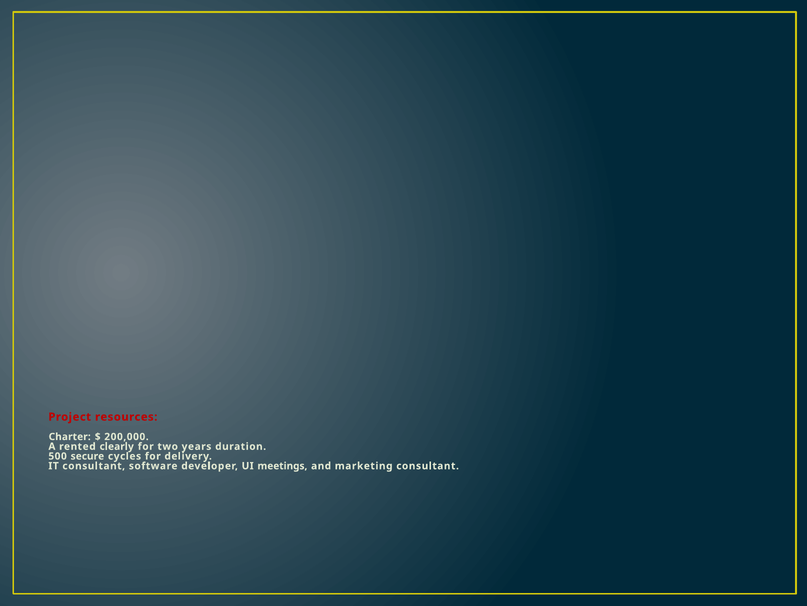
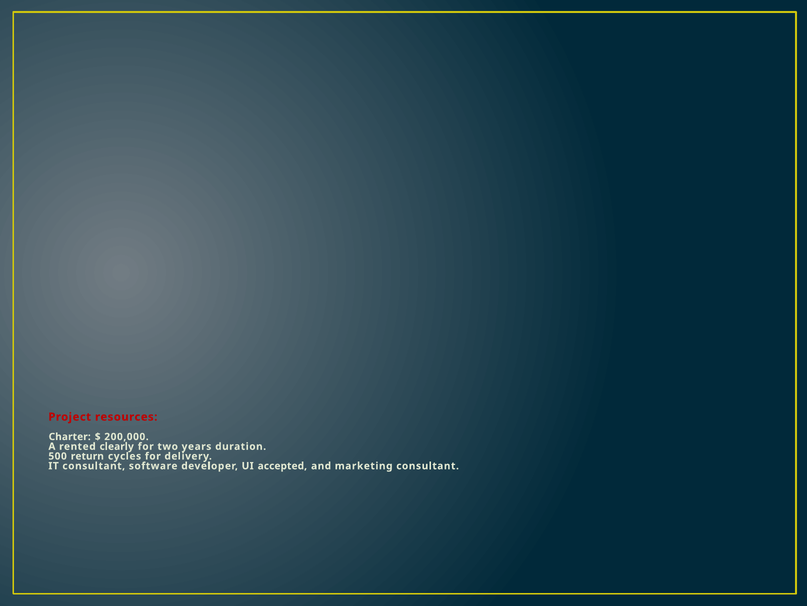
secure: secure -> return (87, 456)
meetings: meetings -> accepted (282, 465)
